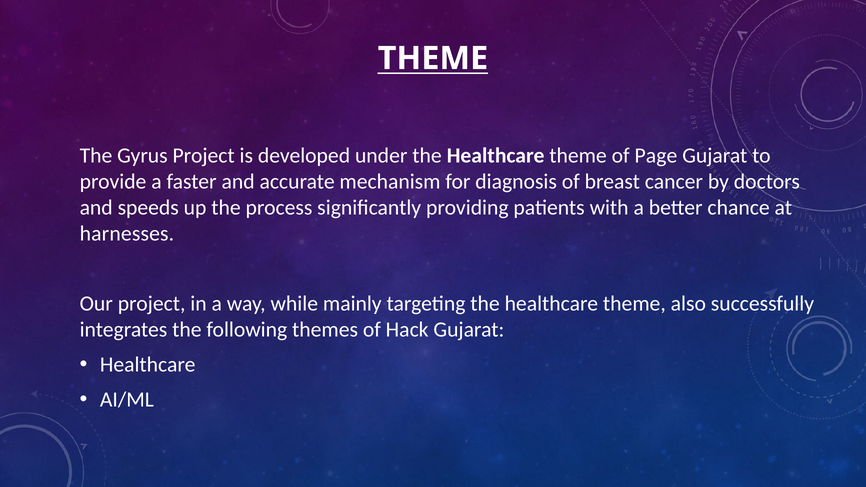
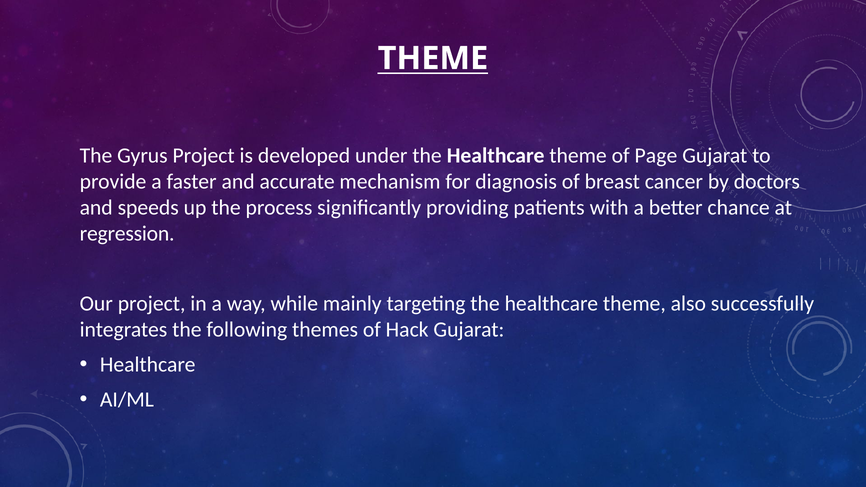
harnesses: harnesses -> regression (127, 234)
